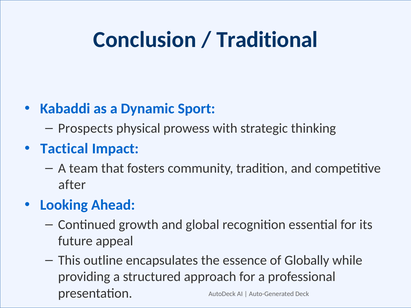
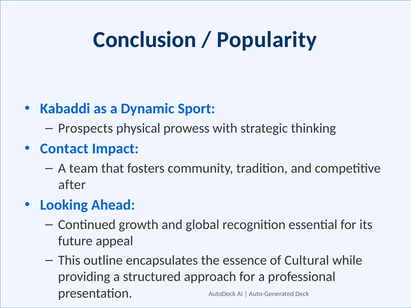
Traditional: Traditional -> Popularity (267, 40)
Tactical: Tactical -> Contact (64, 149)
Globally: Globally -> Cultural (307, 261)
